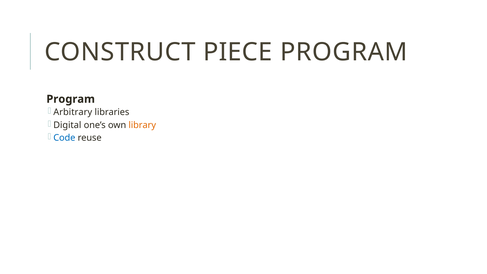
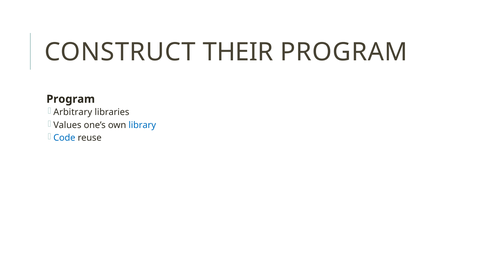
PIECE: PIECE -> THEIR (238, 52)
Digital: Digital -> Values (67, 125)
library colour: orange -> blue (142, 125)
